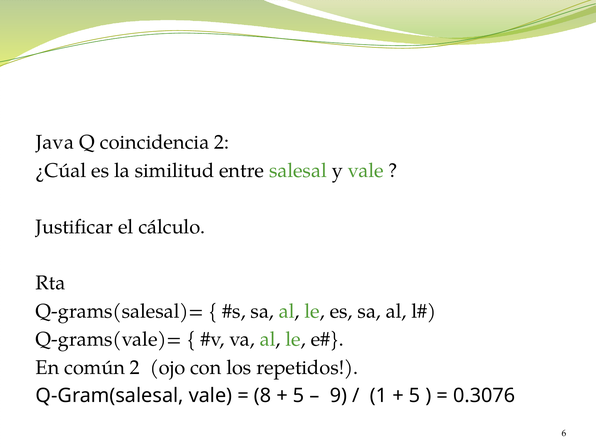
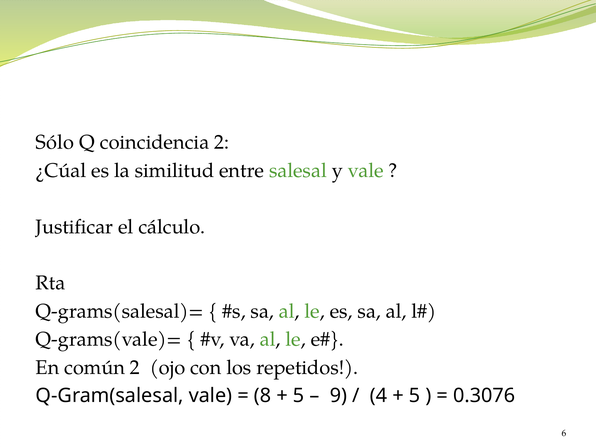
Java: Java -> Sólo (55, 142)
1: 1 -> 4 (379, 396)
